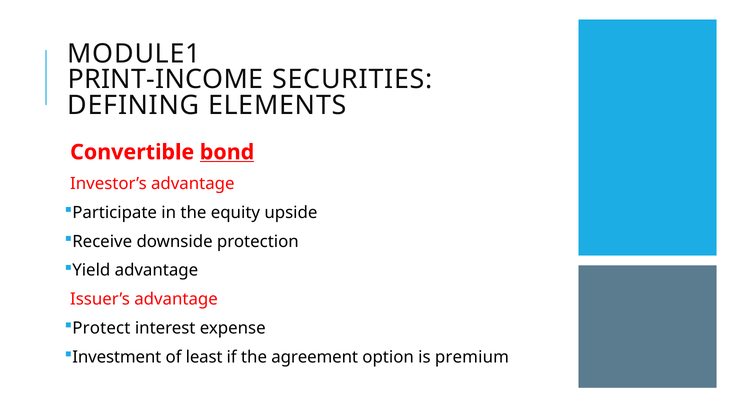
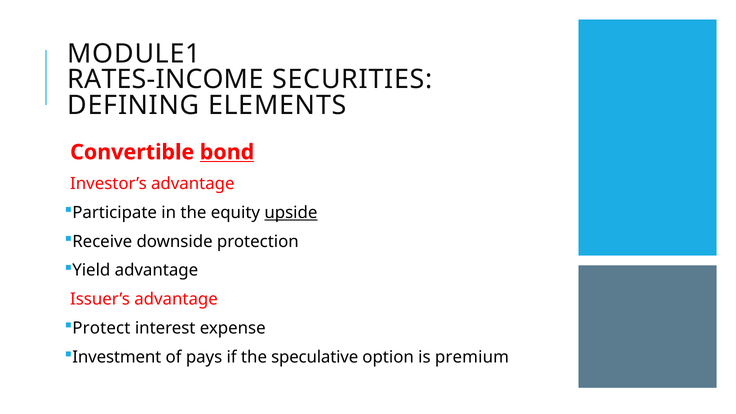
PRINT-INCOME: PRINT-INCOME -> RATES-INCOME (165, 79)
upside underline: none -> present (291, 213)
least: least -> pays (204, 357)
agreement: agreement -> speculative (315, 357)
